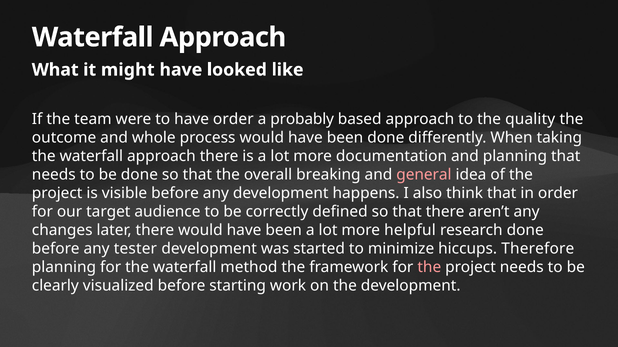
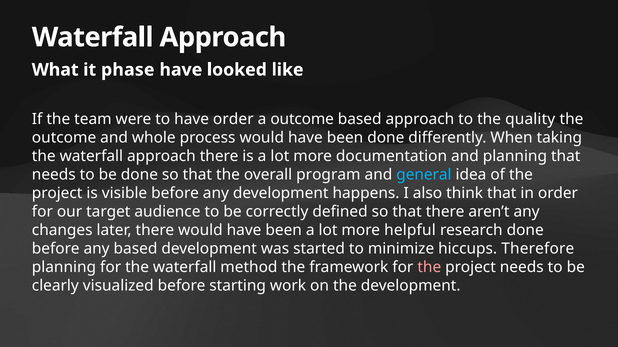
might: might -> phase (128, 70)
a probably: probably -> outcome (302, 119)
breaking: breaking -> program (328, 175)
general colour: pink -> light blue (424, 175)
any tester: tester -> based (136, 249)
